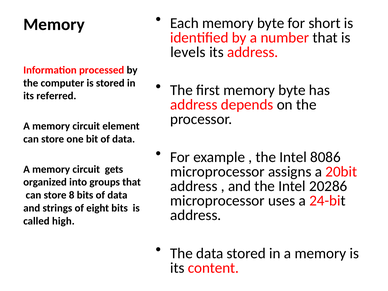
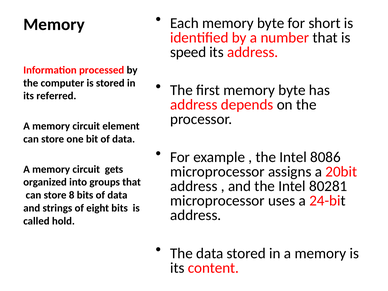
levels: levels -> speed (188, 52)
20286: 20286 -> 80281 (328, 186)
high: high -> hold (63, 221)
